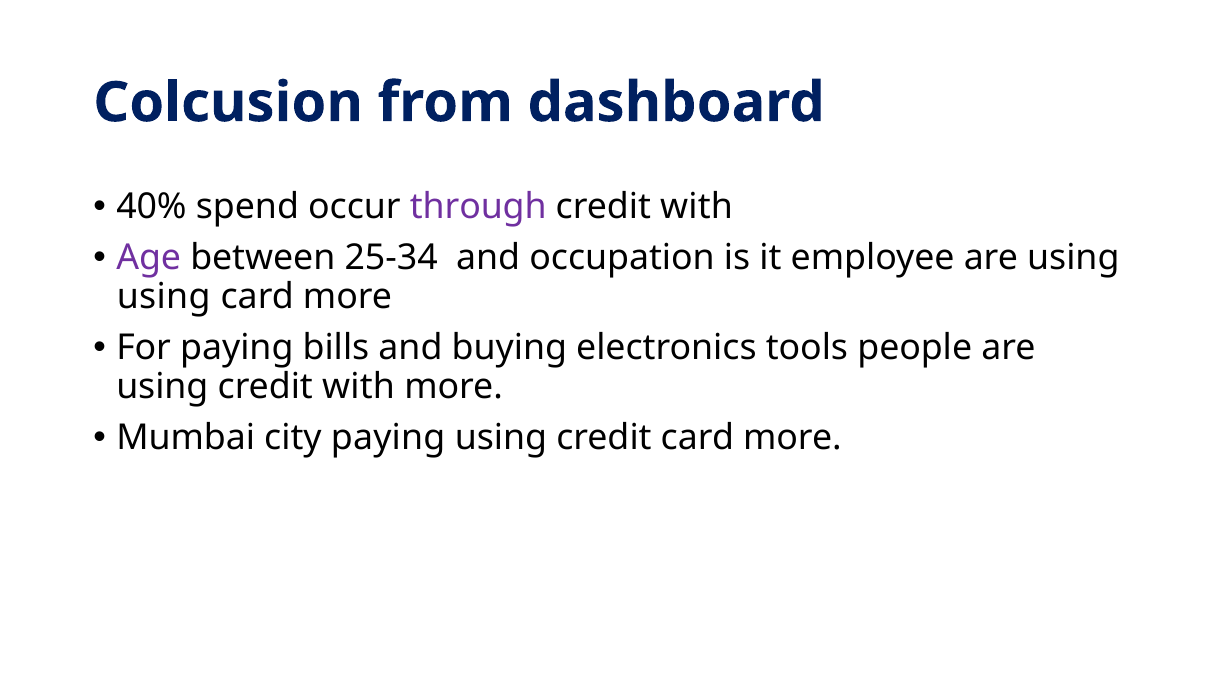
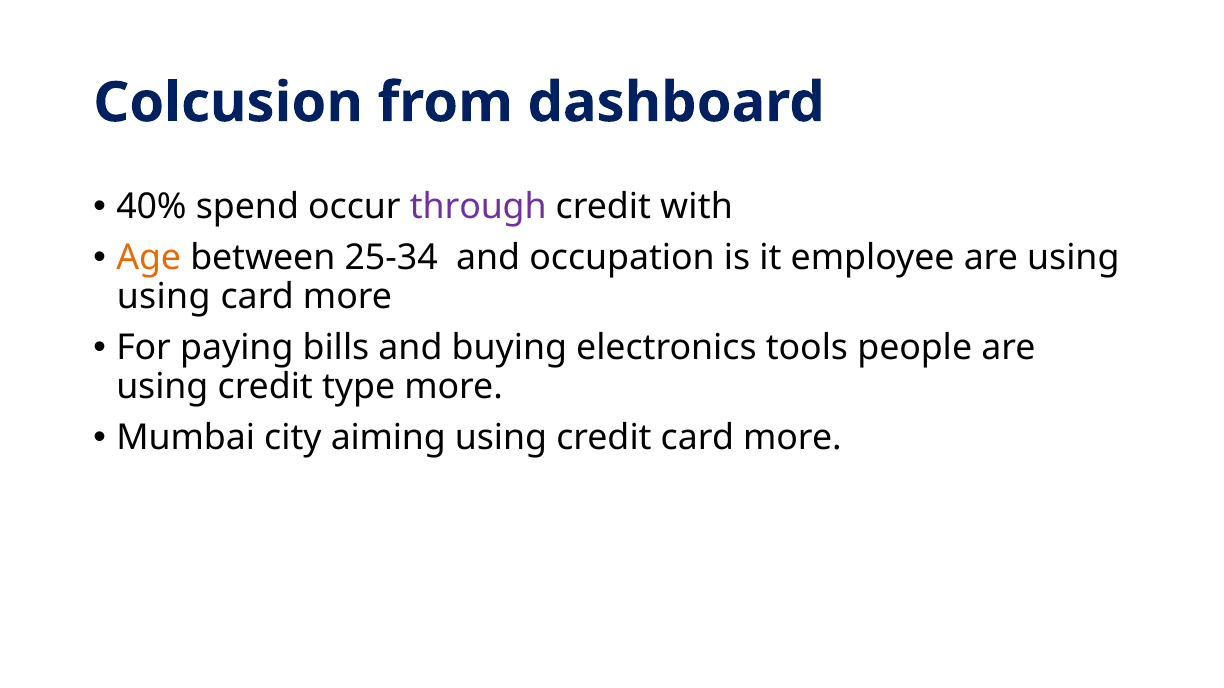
Age colour: purple -> orange (149, 258)
using credit with: with -> type (359, 387)
city paying: paying -> aiming (388, 438)
